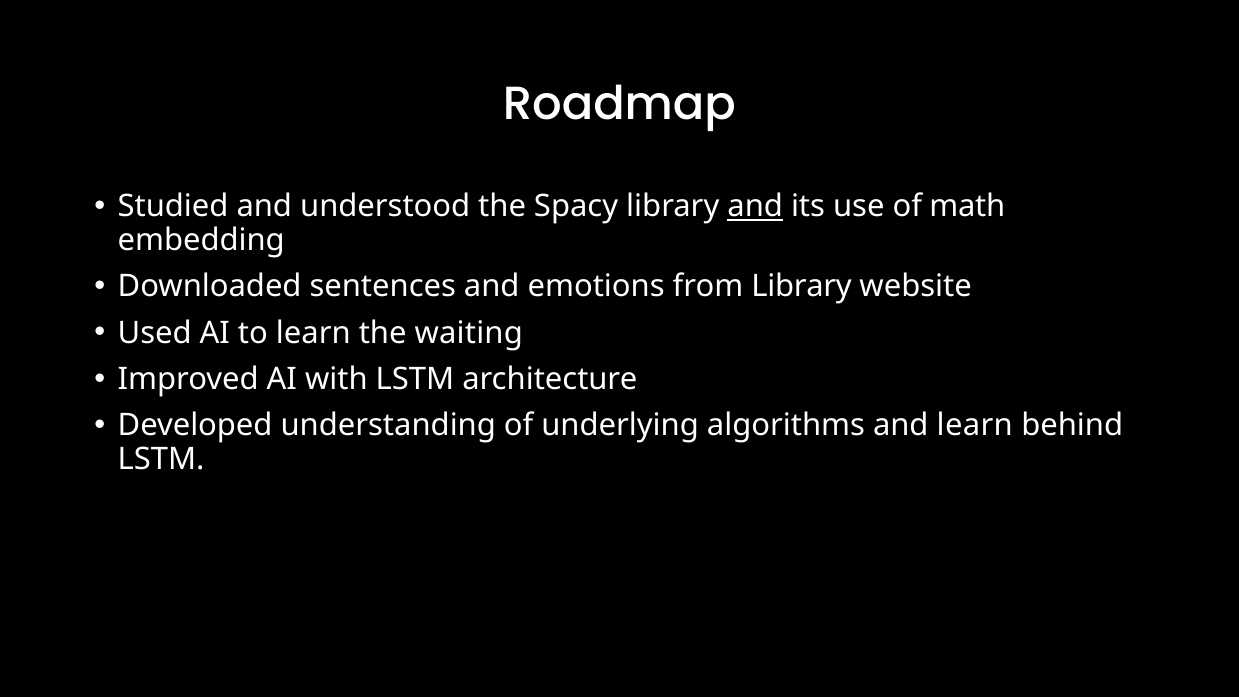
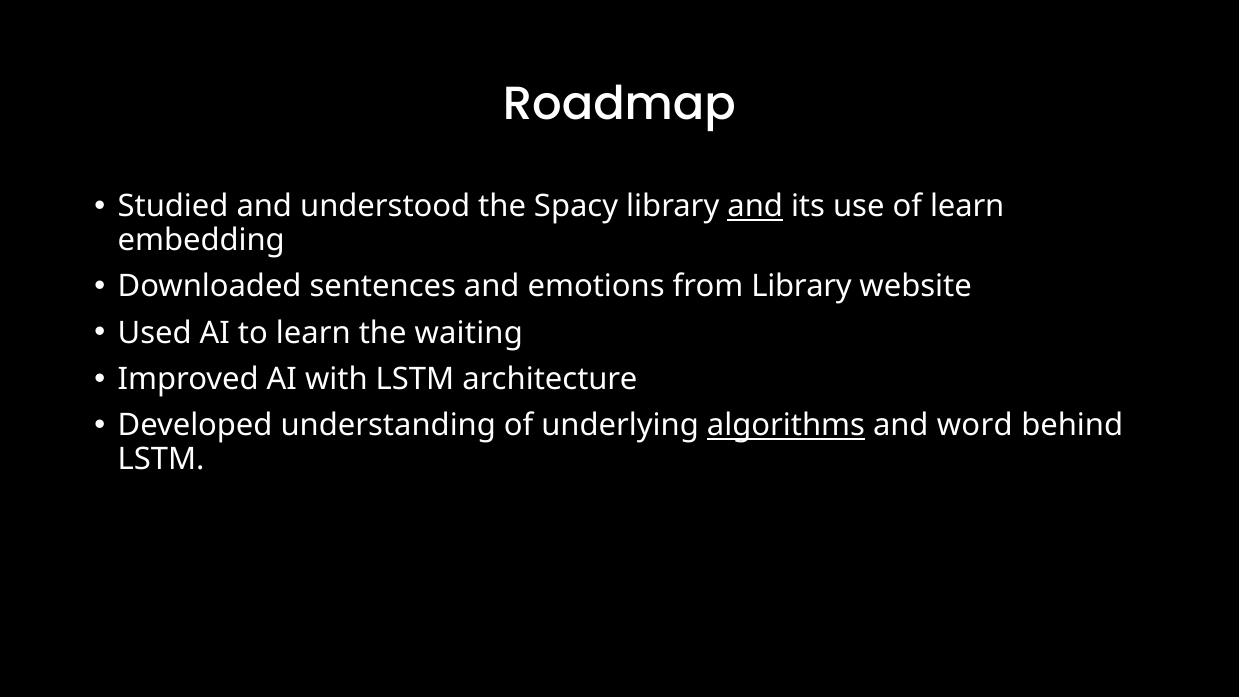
of math: math -> learn (967, 207)
algorithms underline: none -> present (786, 426)
and learn: learn -> word (975, 426)
